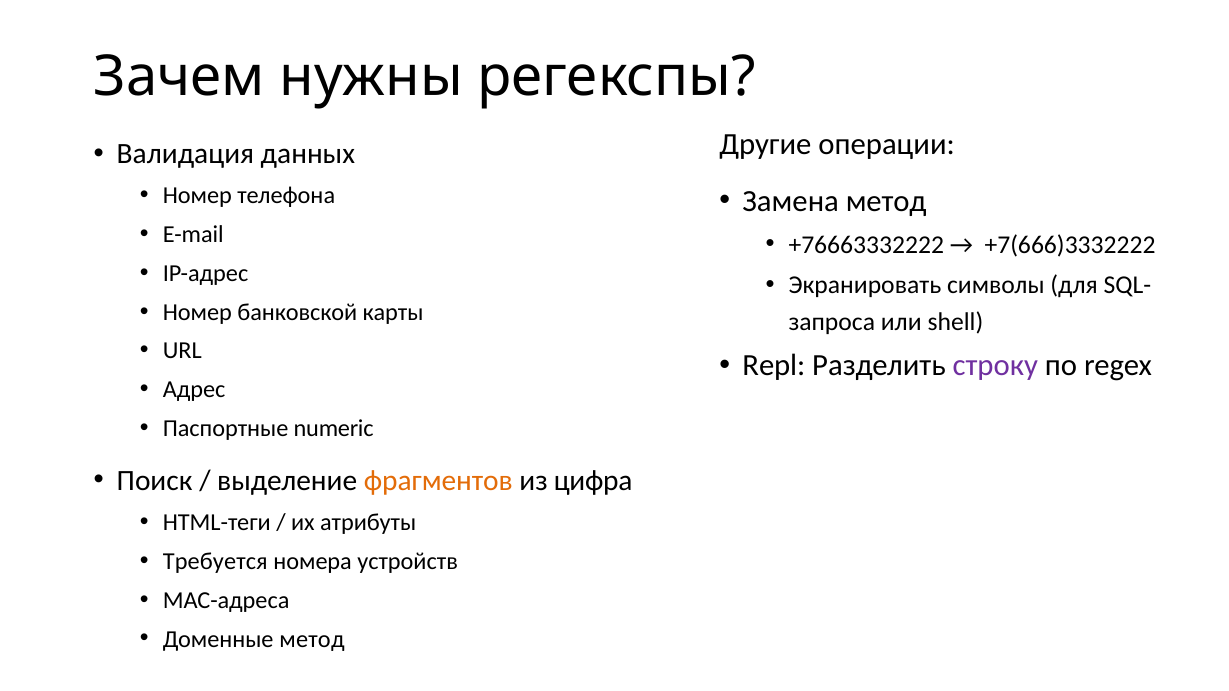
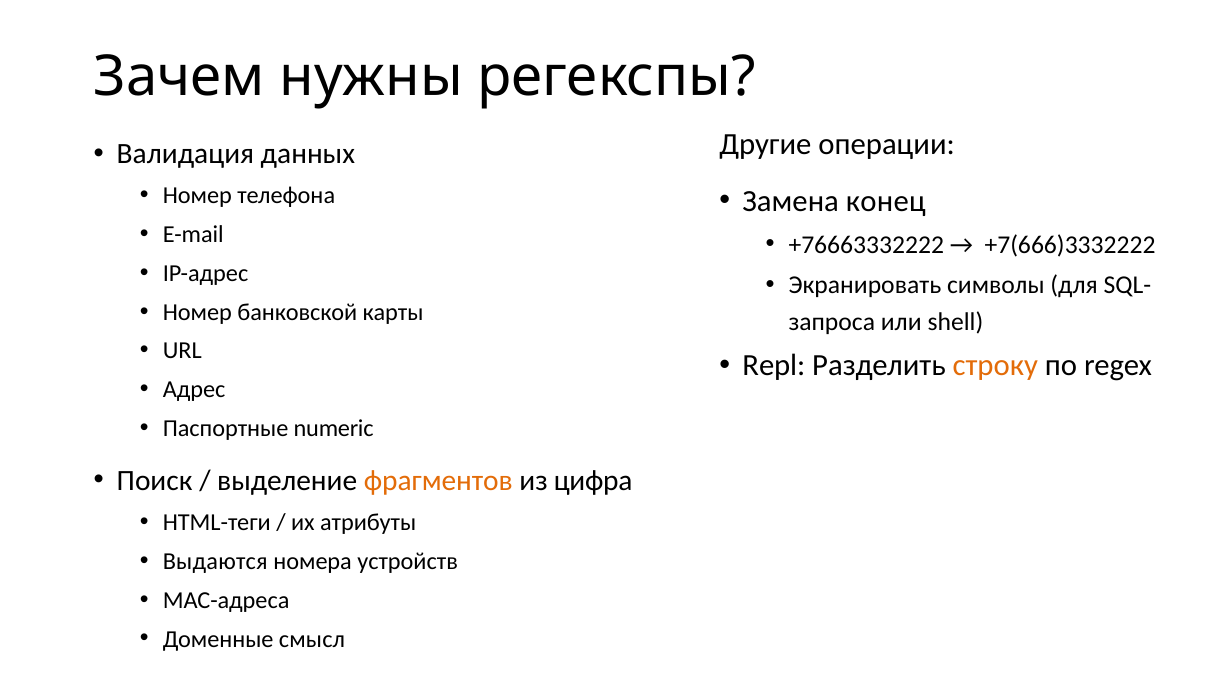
Замена метод: метод -> конец (886, 201)
строку colour: purple -> orange (995, 365)
Требуется: Требуется -> Выдаются (215, 562)
Доменные метод: метод -> смысл (312, 639)
